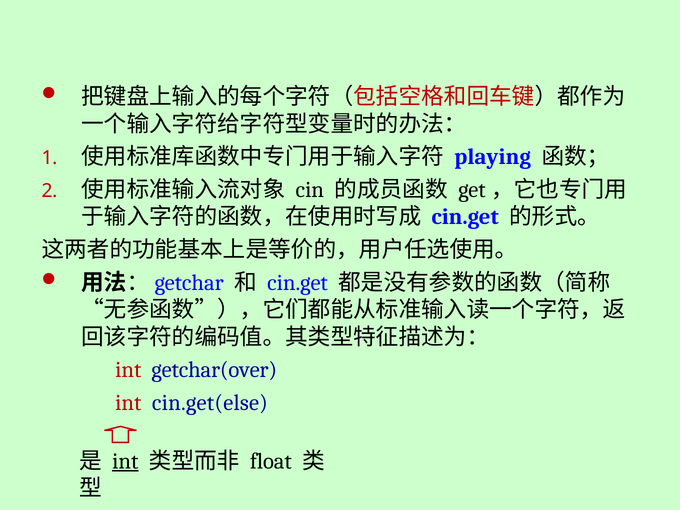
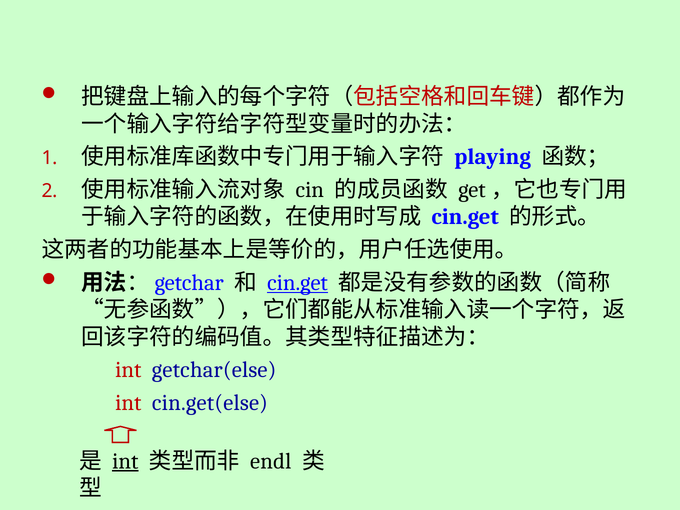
cin.get underline: none -> present (297, 283)
getchar(over: getchar(over -> getchar(else (214, 370)
float: float -> endl (271, 461)
